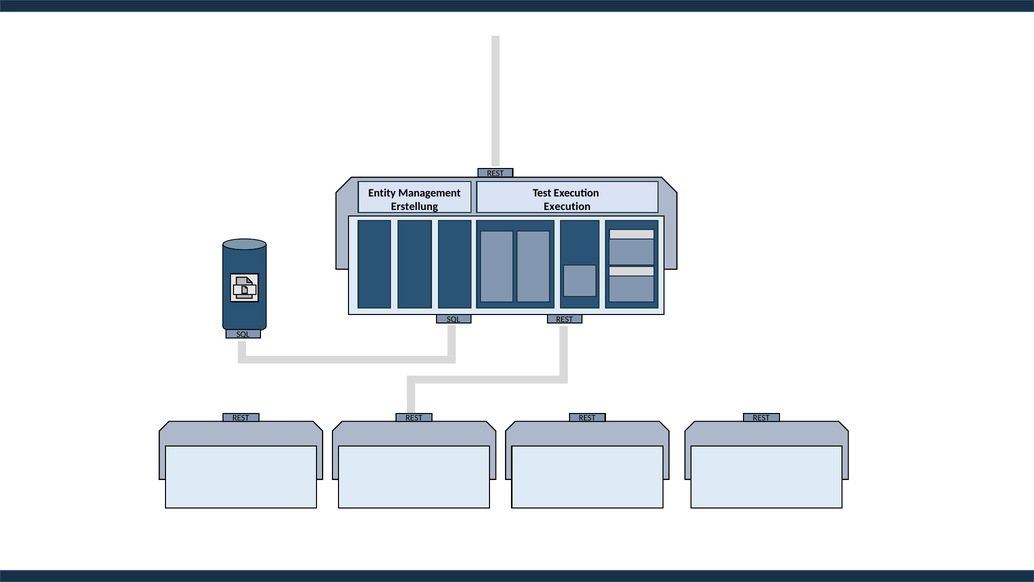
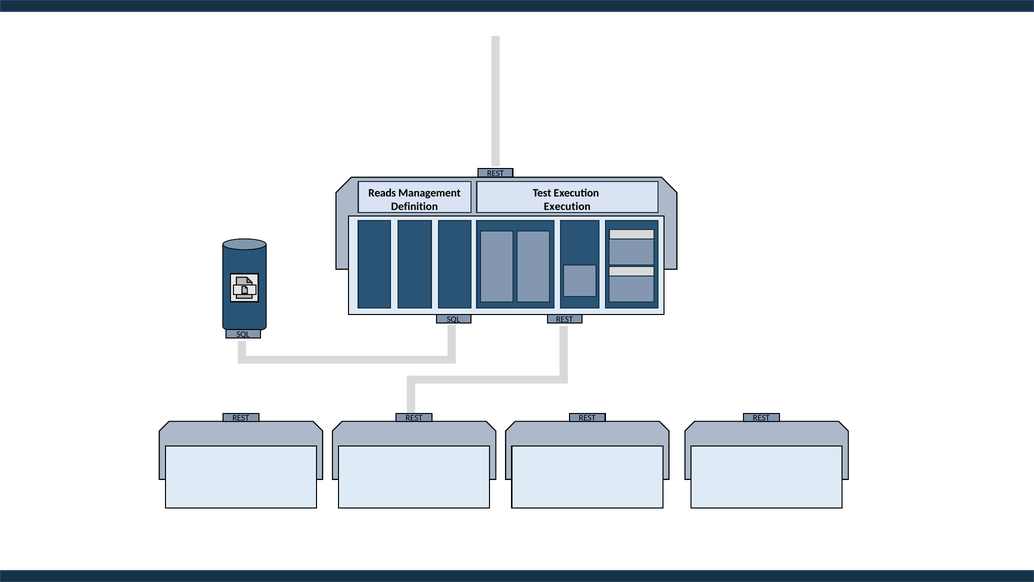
Entity: Entity -> Reads (382, 193)
Erstellung: Erstellung -> Definition (415, 206)
